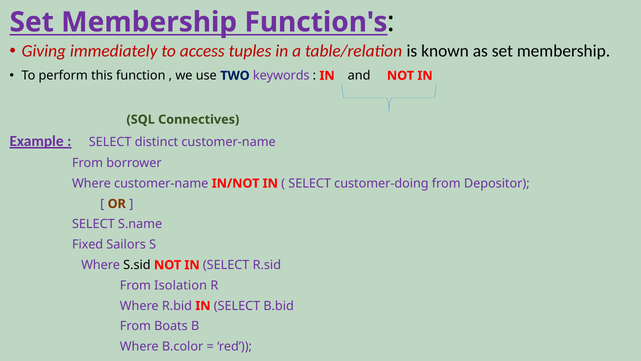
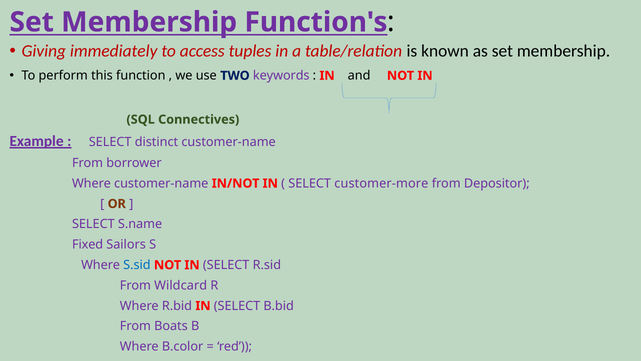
customer-doing: customer-doing -> customer-more (381, 183)
S.sid colour: black -> blue (137, 265)
Isolation: Isolation -> Wildcard (181, 285)
